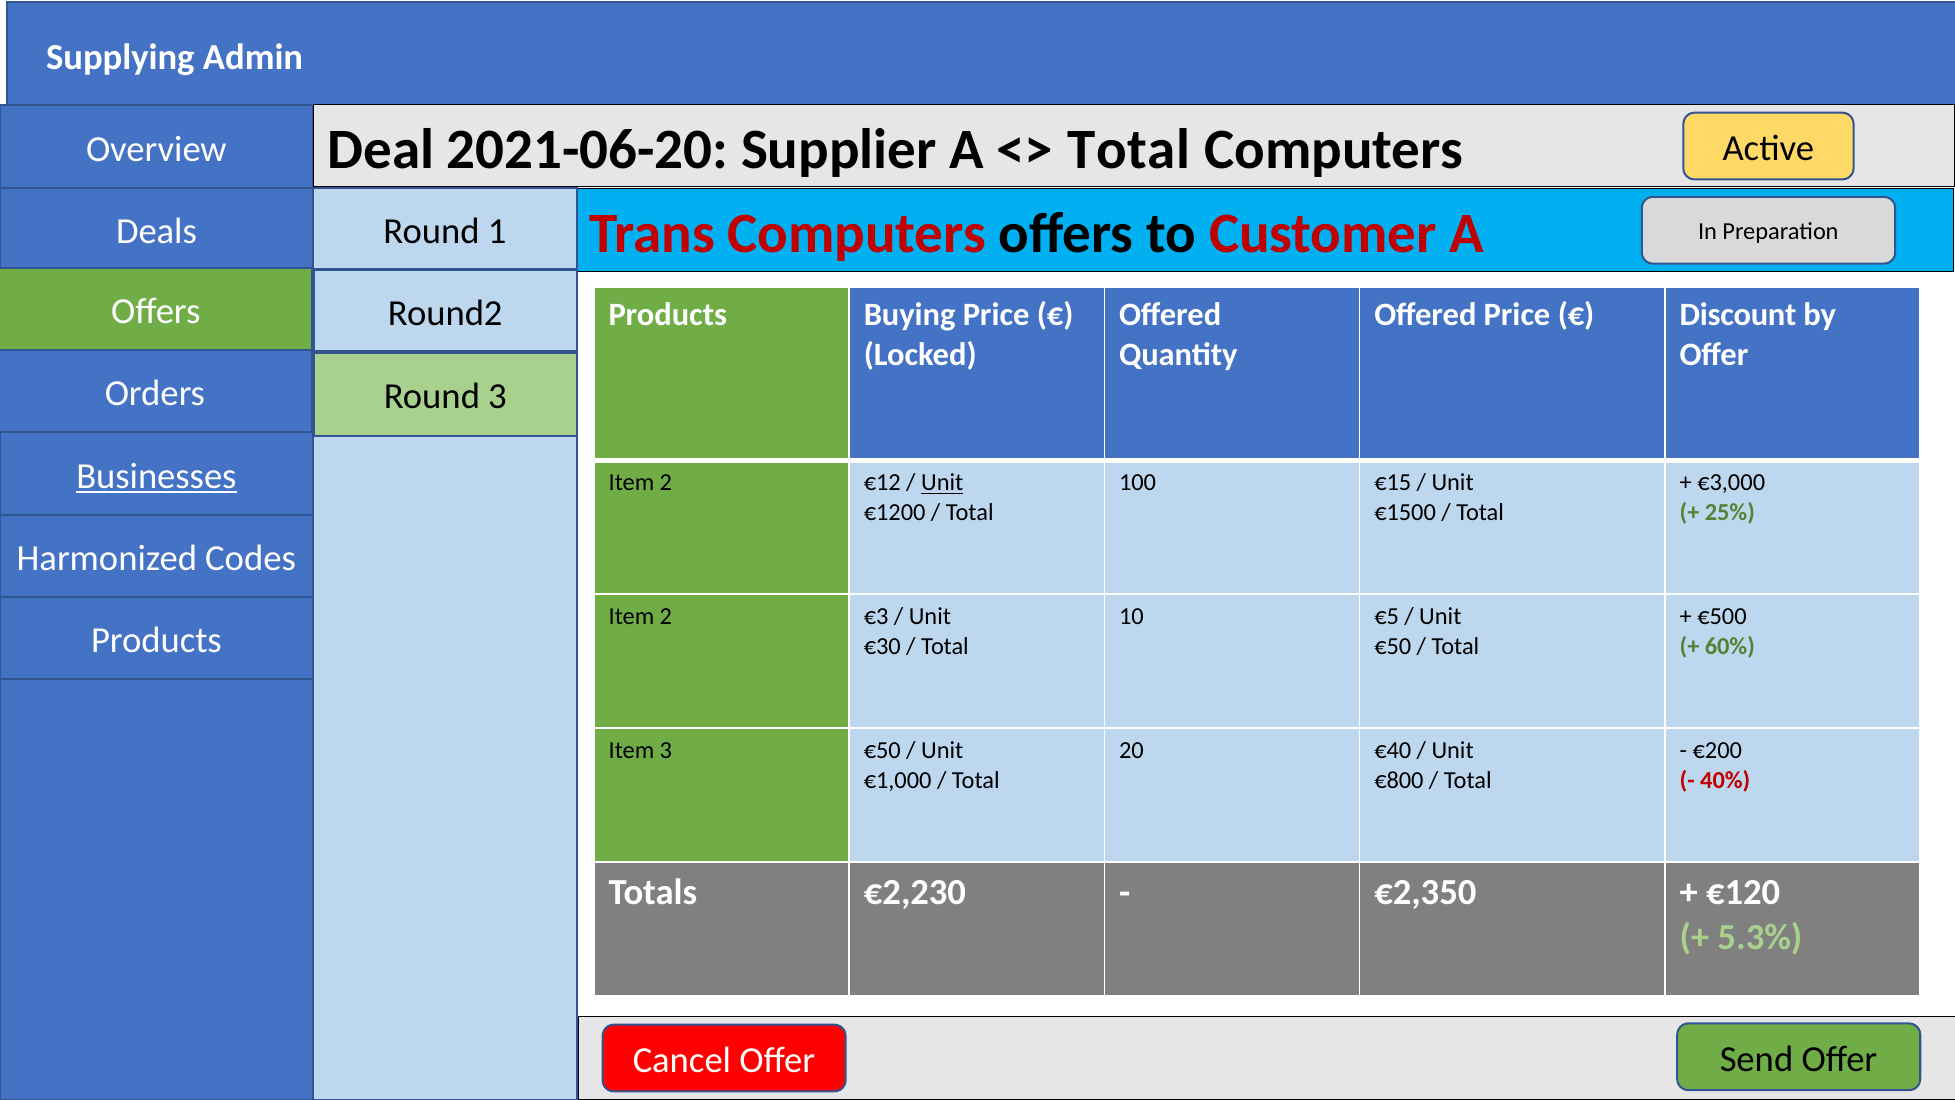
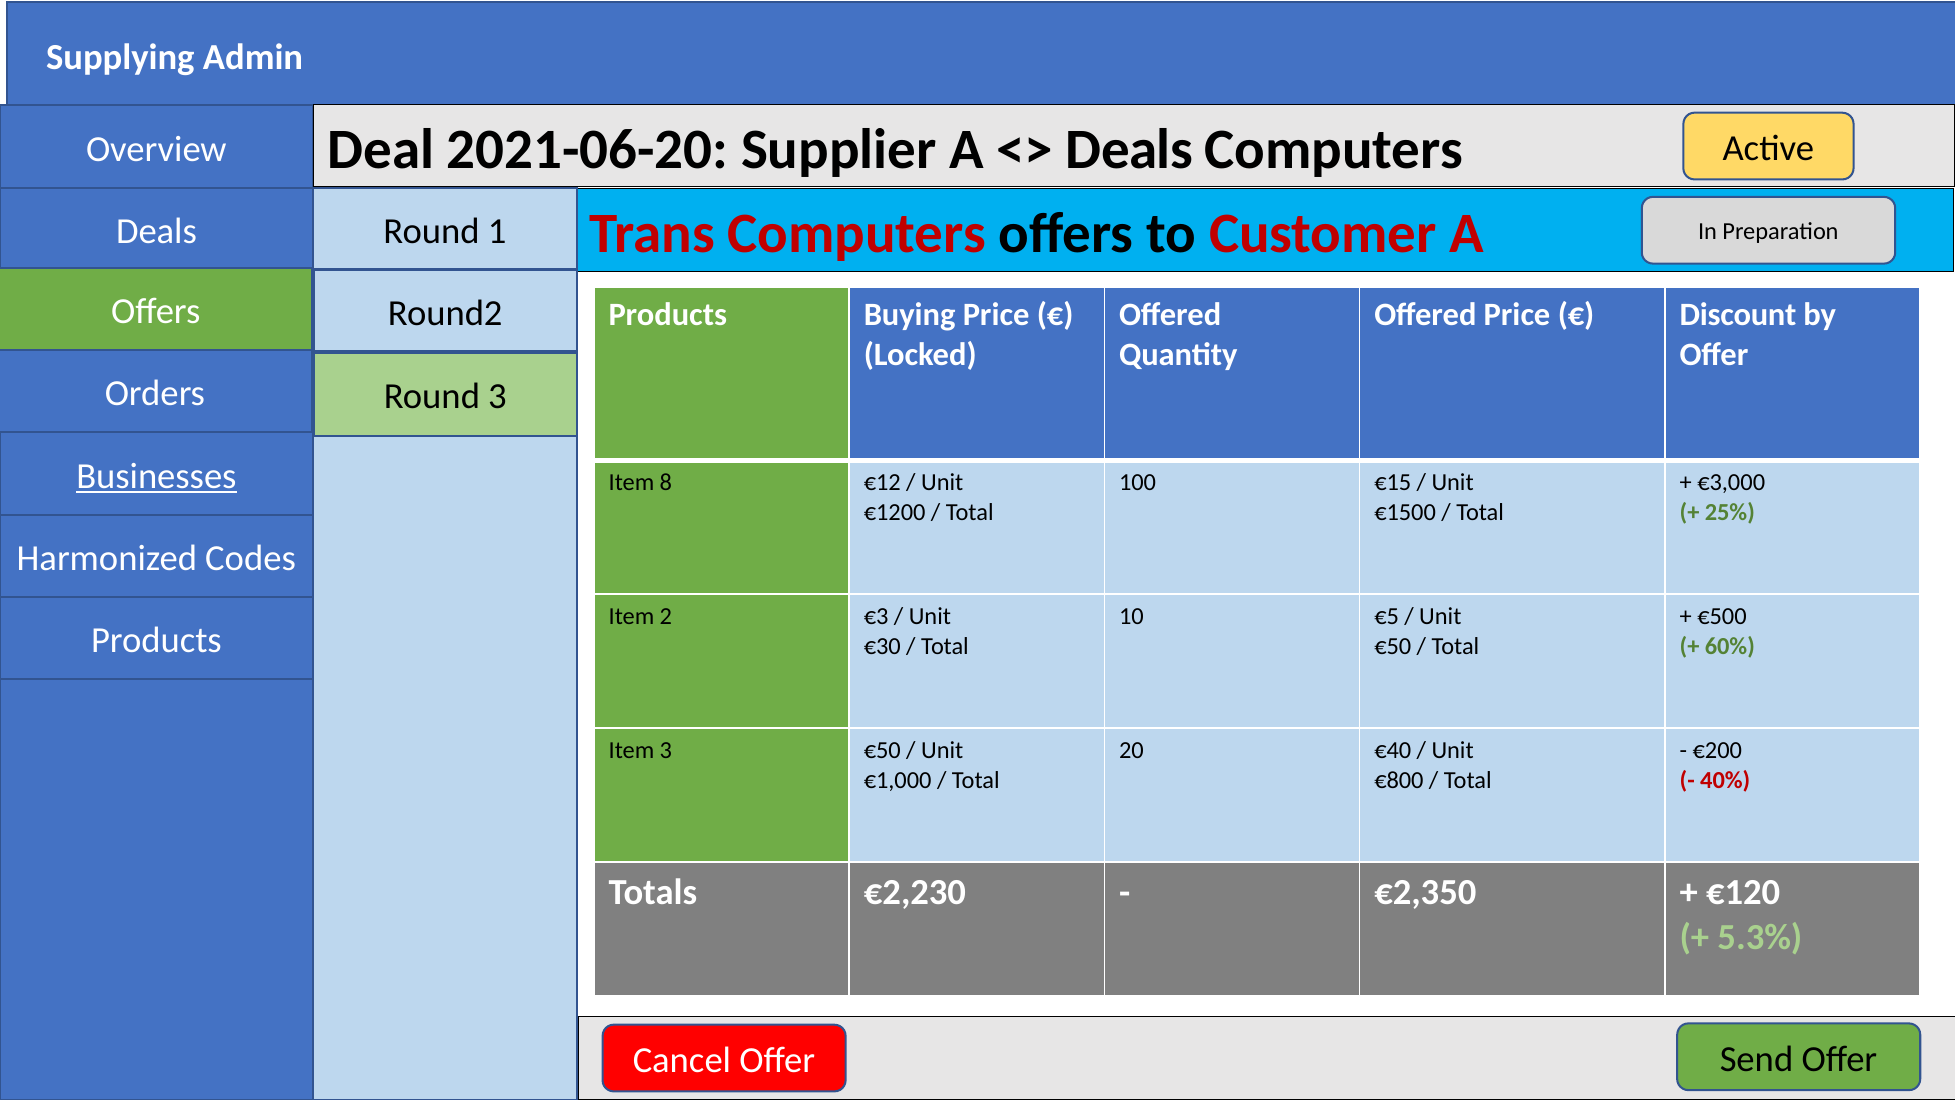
Total: Total -> Deals (1129, 149)
2: 2 -> 8 (666, 483)
Unit underline: present -> none (942, 483)
